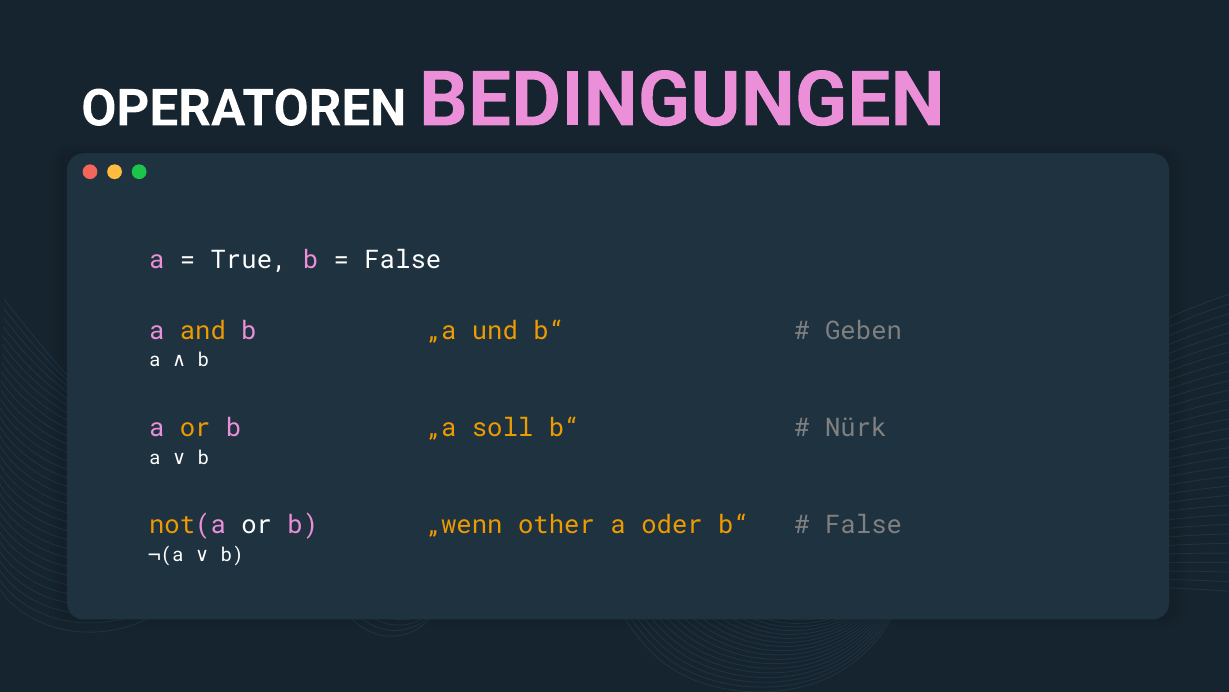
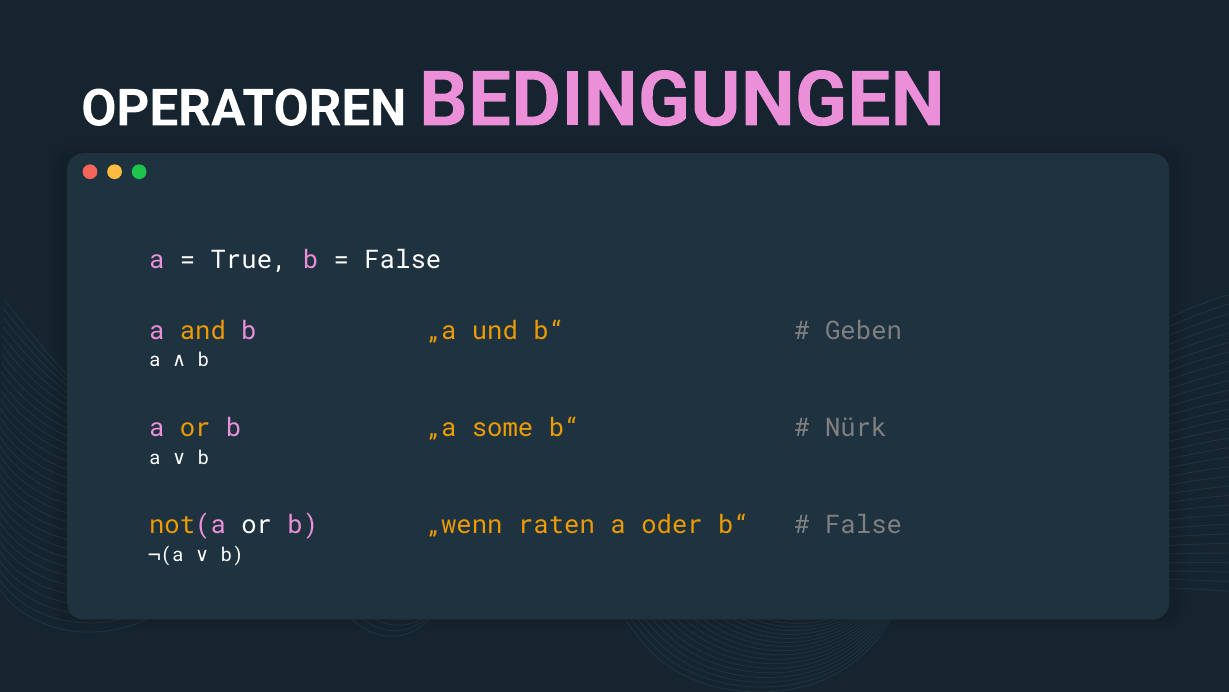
soll: soll -> some (503, 428)
other: other -> raten (557, 525)
